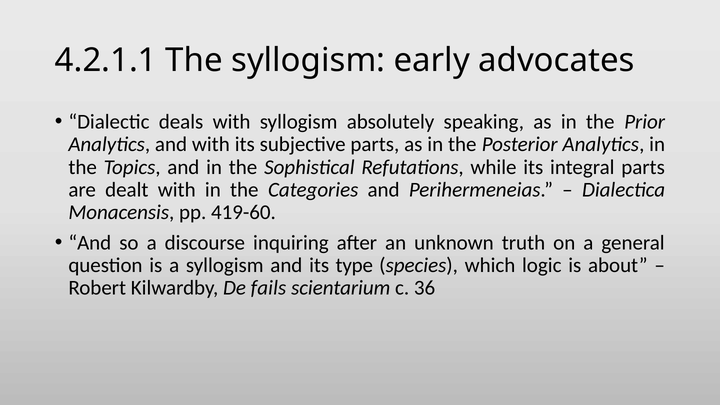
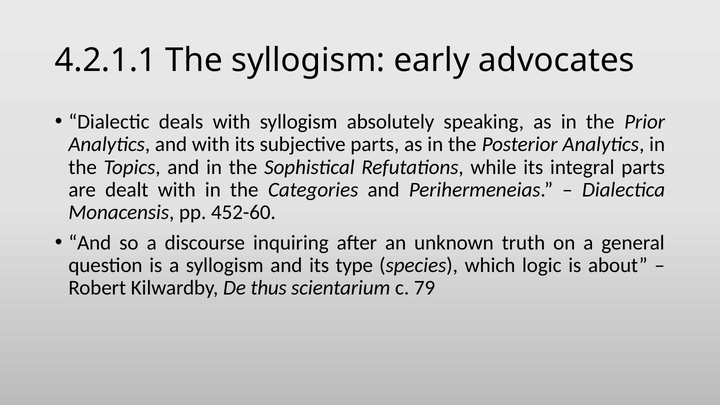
419-60: 419-60 -> 452-60 (243, 212)
fails: fails -> thus (269, 288)
36: 36 -> 79 (425, 288)
